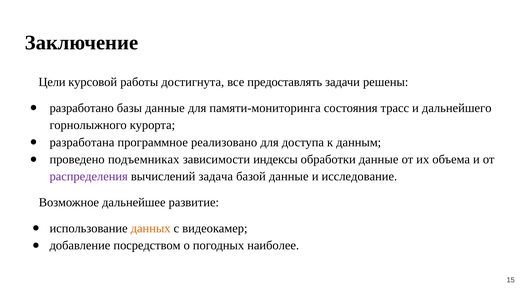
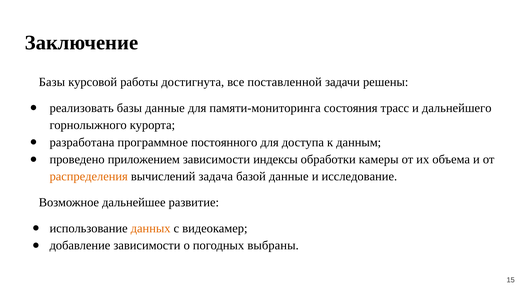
Цели: Цели -> Базы (52, 82)
предоставлять: предоставлять -> поставленной (285, 82)
разработано: разработано -> реализовать (82, 108)
реализовано: реализовано -> постоянного (224, 142)
подъемниках: подъемниках -> приложением (144, 160)
обработки данные: данные -> камеры (379, 160)
распределения colour: purple -> orange (89, 177)
добавление посредством: посредством -> зависимости (147, 246)
наиболее: наиболее -> выбраны (273, 246)
